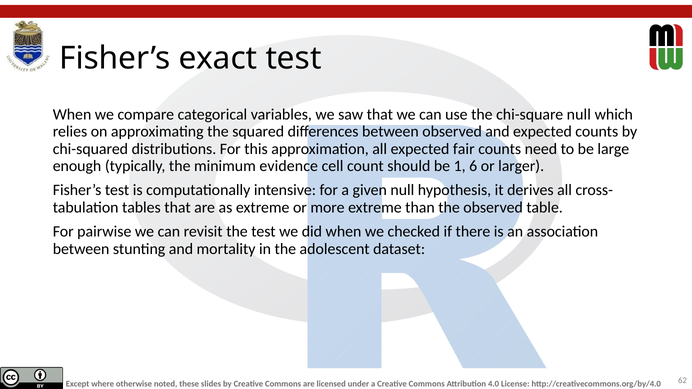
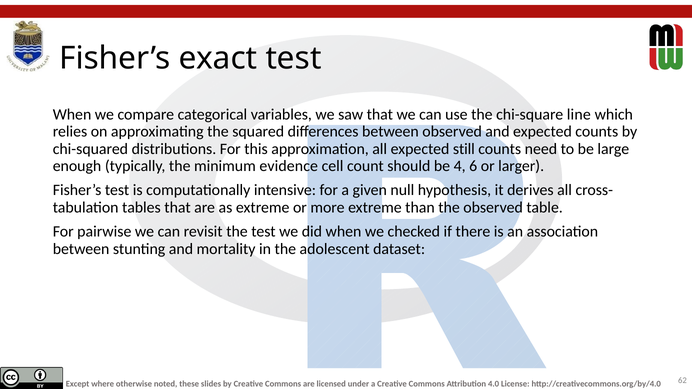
chi-square null: null -> line (579, 115)
fair: fair -> still (464, 149)
1: 1 -> 4 (460, 166)
